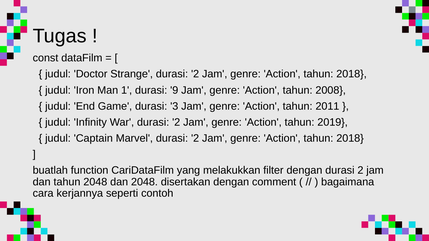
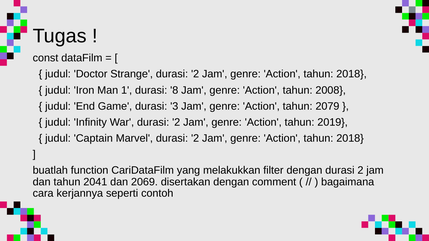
9: 9 -> 8 (174, 90)
2011: 2011 -> 2079 (327, 106)
tahun 2048: 2048 -> 2041 (95, 182)
dan 2048: 2048 -> 2069 (144, 182)
